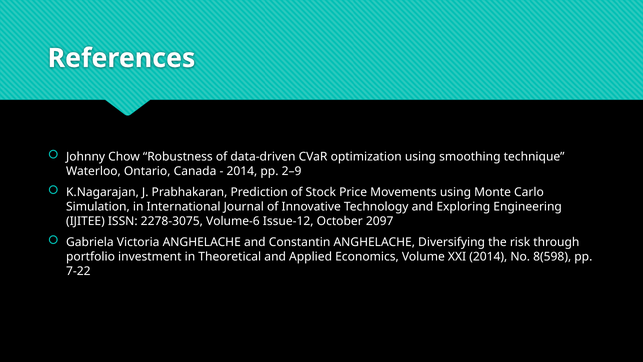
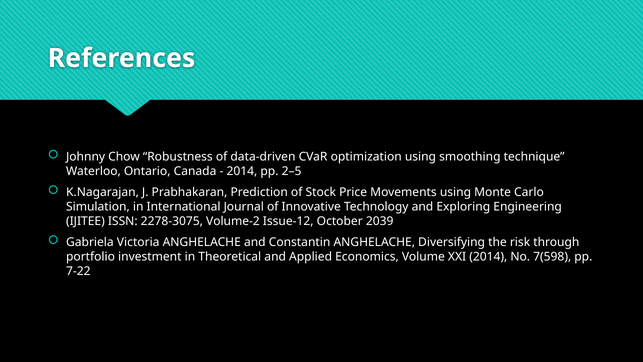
2–9: 2–9 -> 2–5 (292, 171)
Volume-6: Volume-6 -> Volume-2 (233, 221)
2097: 2097 -> 2039 (380, 221)
8(598: 8(598 -> 7(598 (552, 257)
